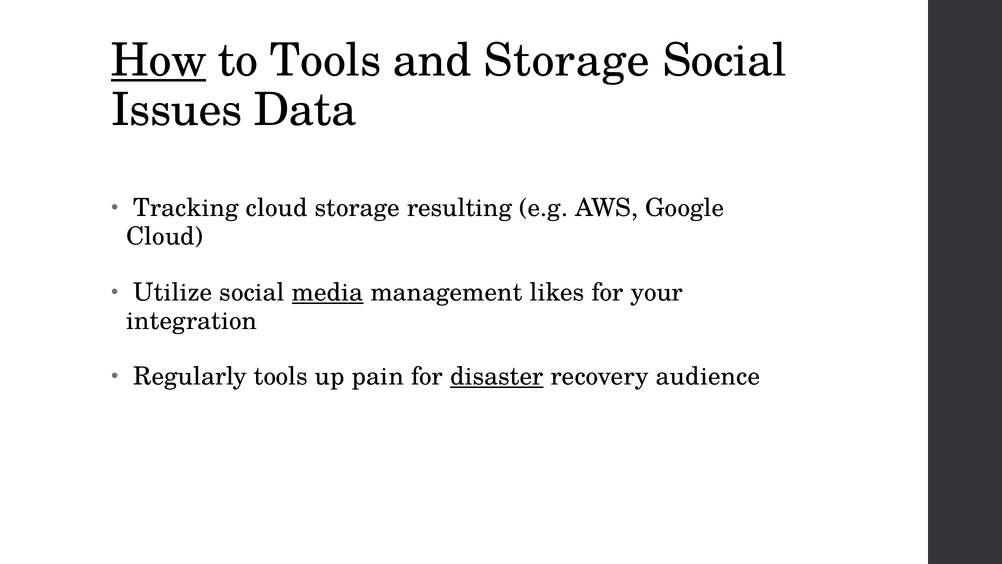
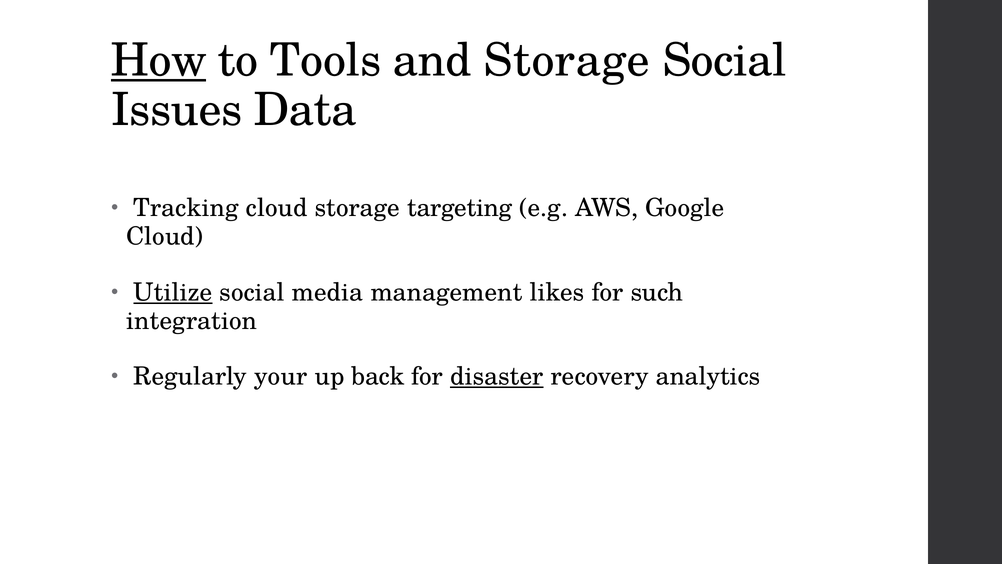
resulting: resulting -> targeting (460, 208)
Utilize underline: none -> present (173, 292)
media underline: present -> none (328, 292)
your: your -> such (657, 292)
Regularly tools: tools -> your (281, 376)
pain: pain -> back (378, 376)
audience: audience -> analytics (708, 376)
